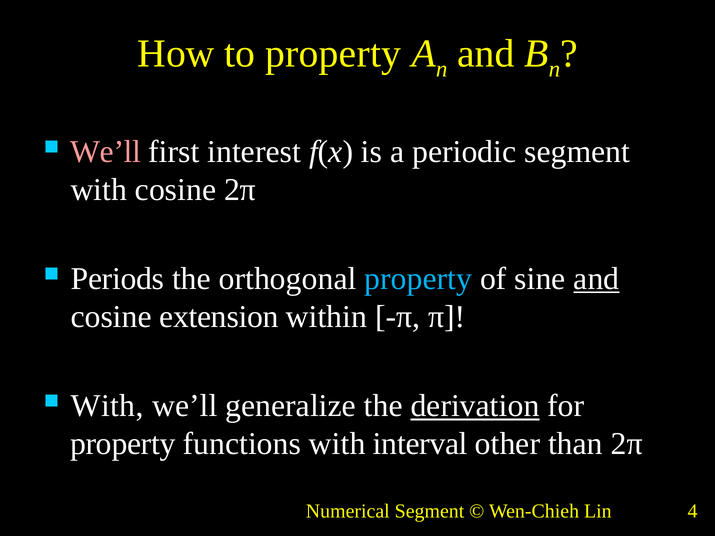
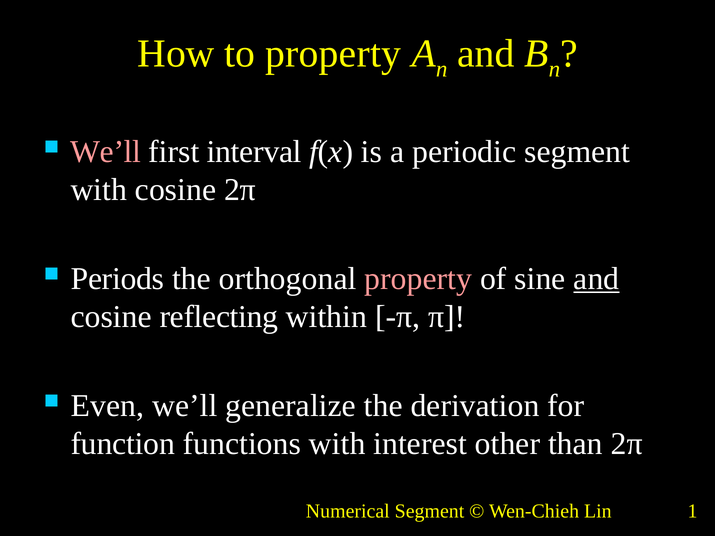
interest: interest -> interval (254, 152)
property colour: light blue -> pink (418, 279)
extension: extension -> reflecting (219, 317)
With: With -> Even (107, 406)
derivation underline: present -> none (475, 406)
property: property -> function (123, 444)
interval: interval -> interest (420, 444)
4: 4 -> 1 (693, 511)
